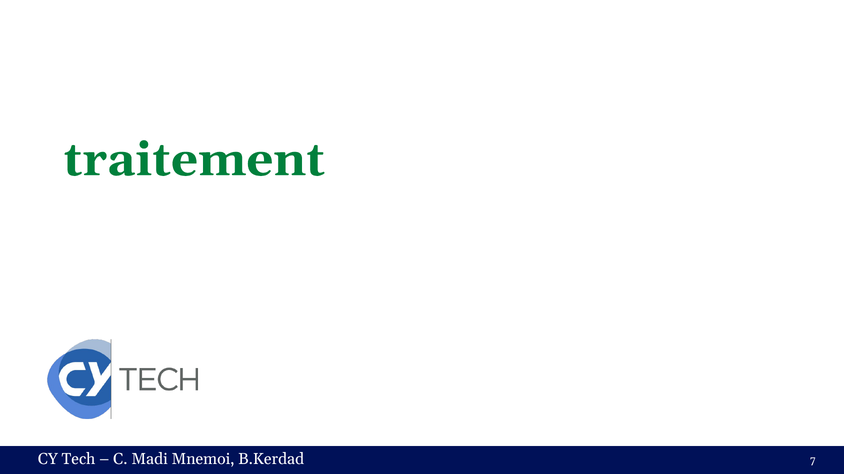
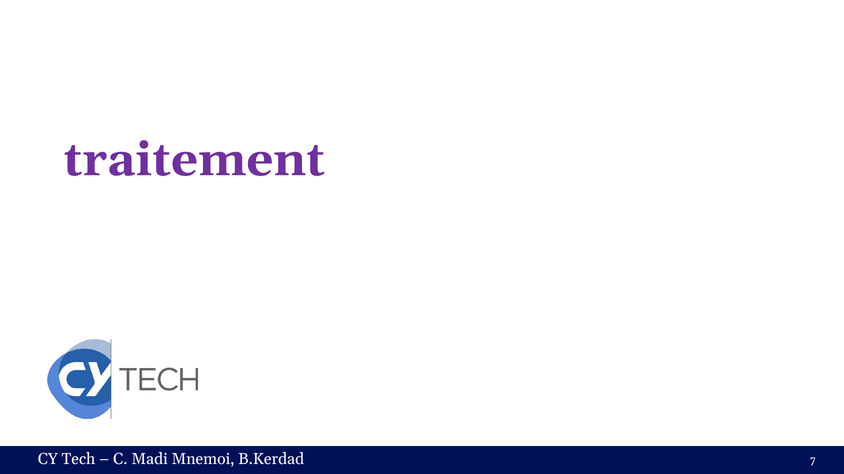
traitement colour: green -> purple (194, 160)
